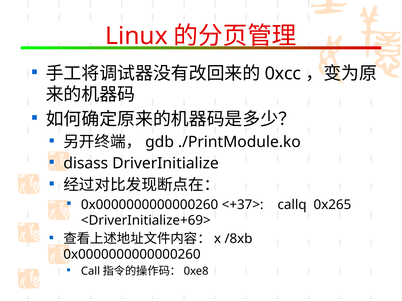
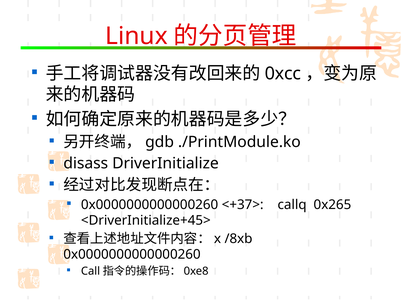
<DriverInitialize+69>: <DriverInitialize+69> -> <DriverInitialize+45> (146, 221)
